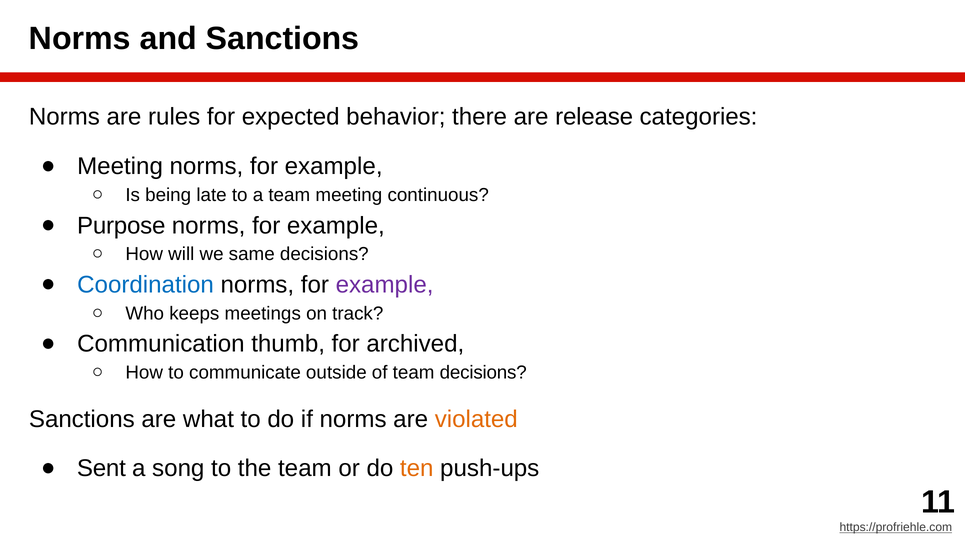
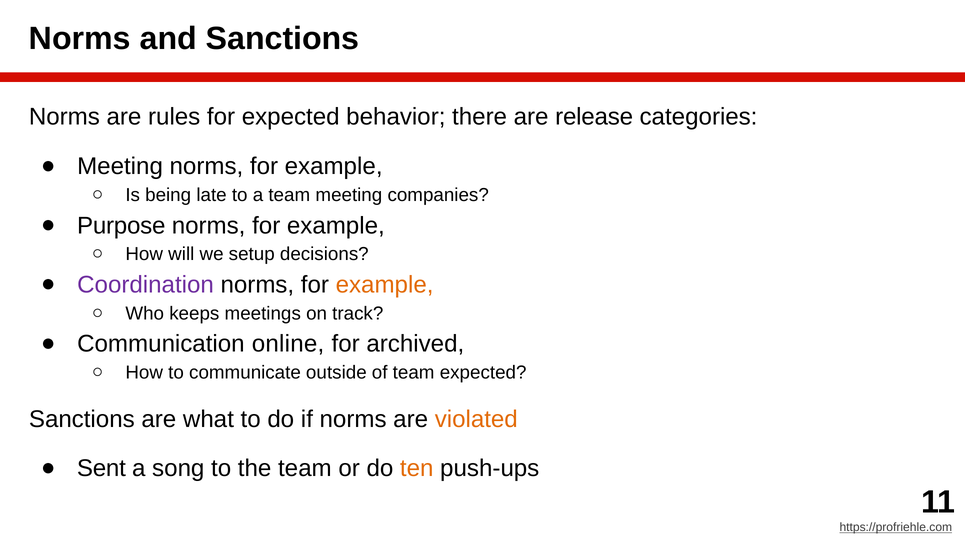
continuous: continuous -> companies (438, 195)
same: same -> setup (252, 254)
Coordination colour: blue -> purple (146, 285)
example colour: purple -> orange (385, 285)
thumb: thumb -> online (288, 344)
team decisions: decisions -> expected (483, 373)
